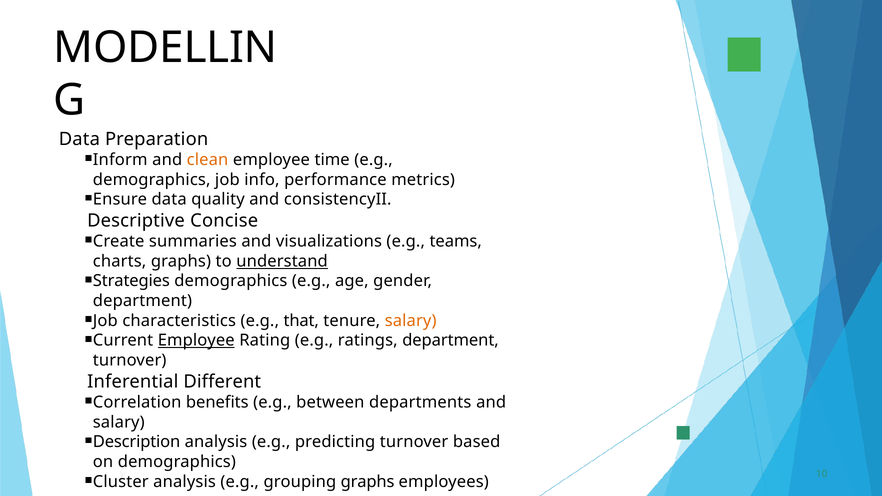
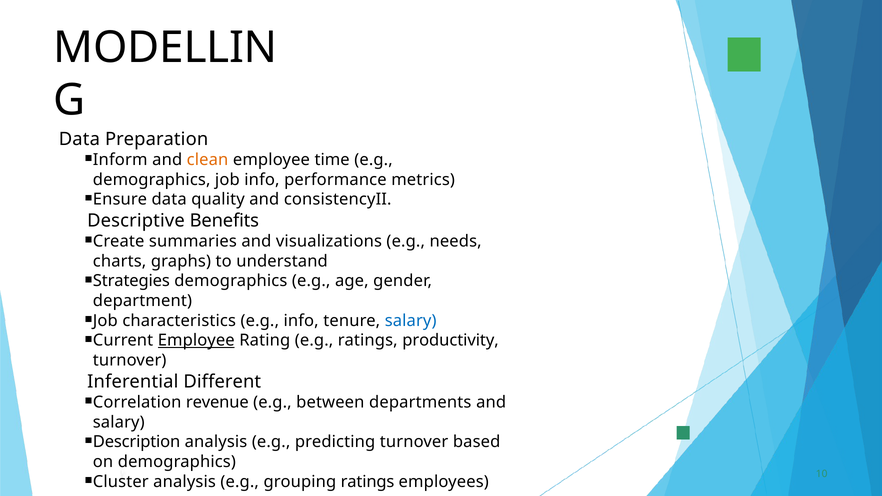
Concise: Concise -> Benefits (224, 221)
teams: teams -> needs (456, 241)
understand underline: present -> none (282, 261)
e.g that: that -> info (301, 321)
salary colour: orange -> blue (411, 321)
ratings department: department -> productivity (450, 341)
benefits: benefits -> revenue (217, 402)
grouping graphs: graphs -> ratings (368, 482)
